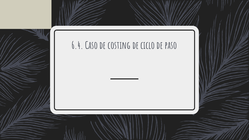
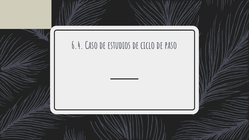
costing: costing -> estudios (119, 46)
